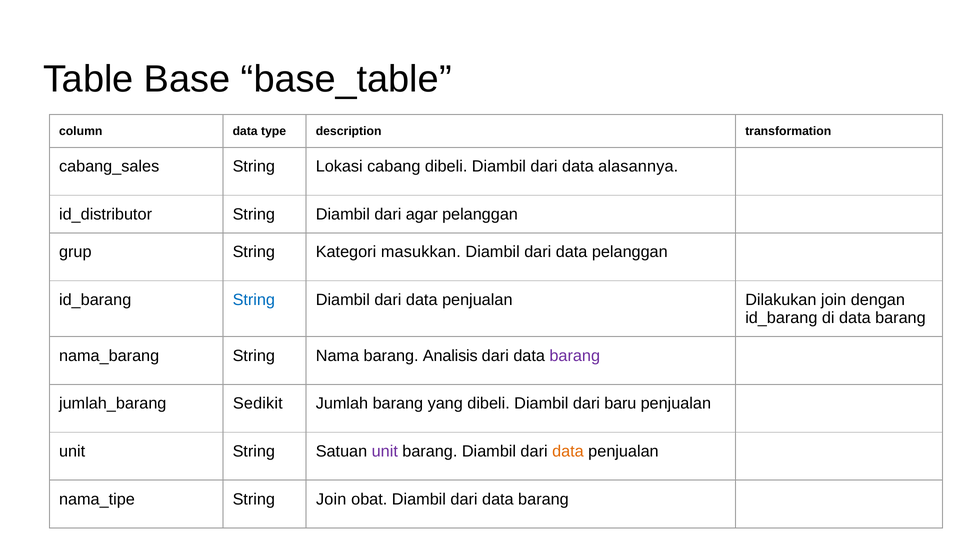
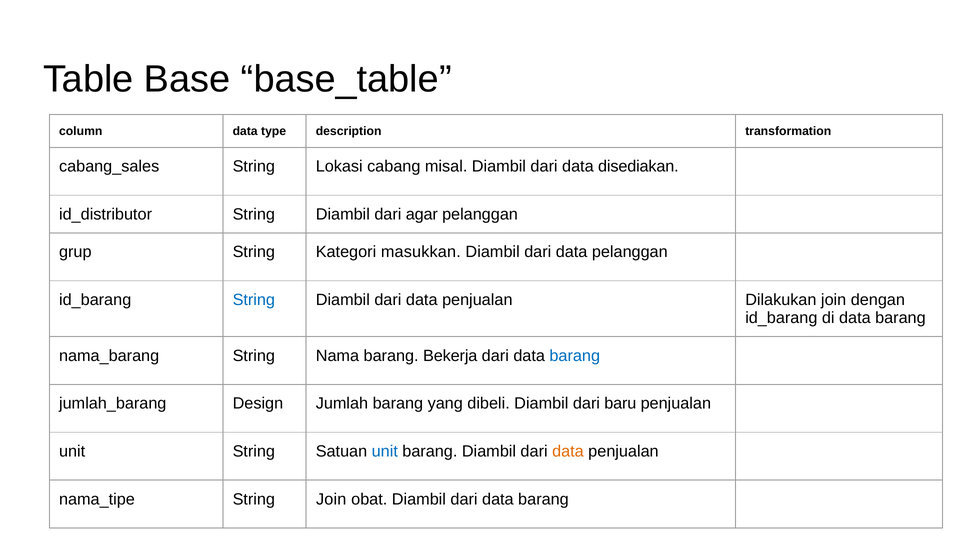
cabang dibeli: dibeli -> misal (446, 167)
alasannya: alasannya -> disediakan (638, 167)
Analisis: Analisis -> Bekerja (450, 356)
barang colour: purple -> blue (575, 356)
Sedikit: Sedikit -> Design (258, 404)
unit colour: purple -> blue (385, 451)
